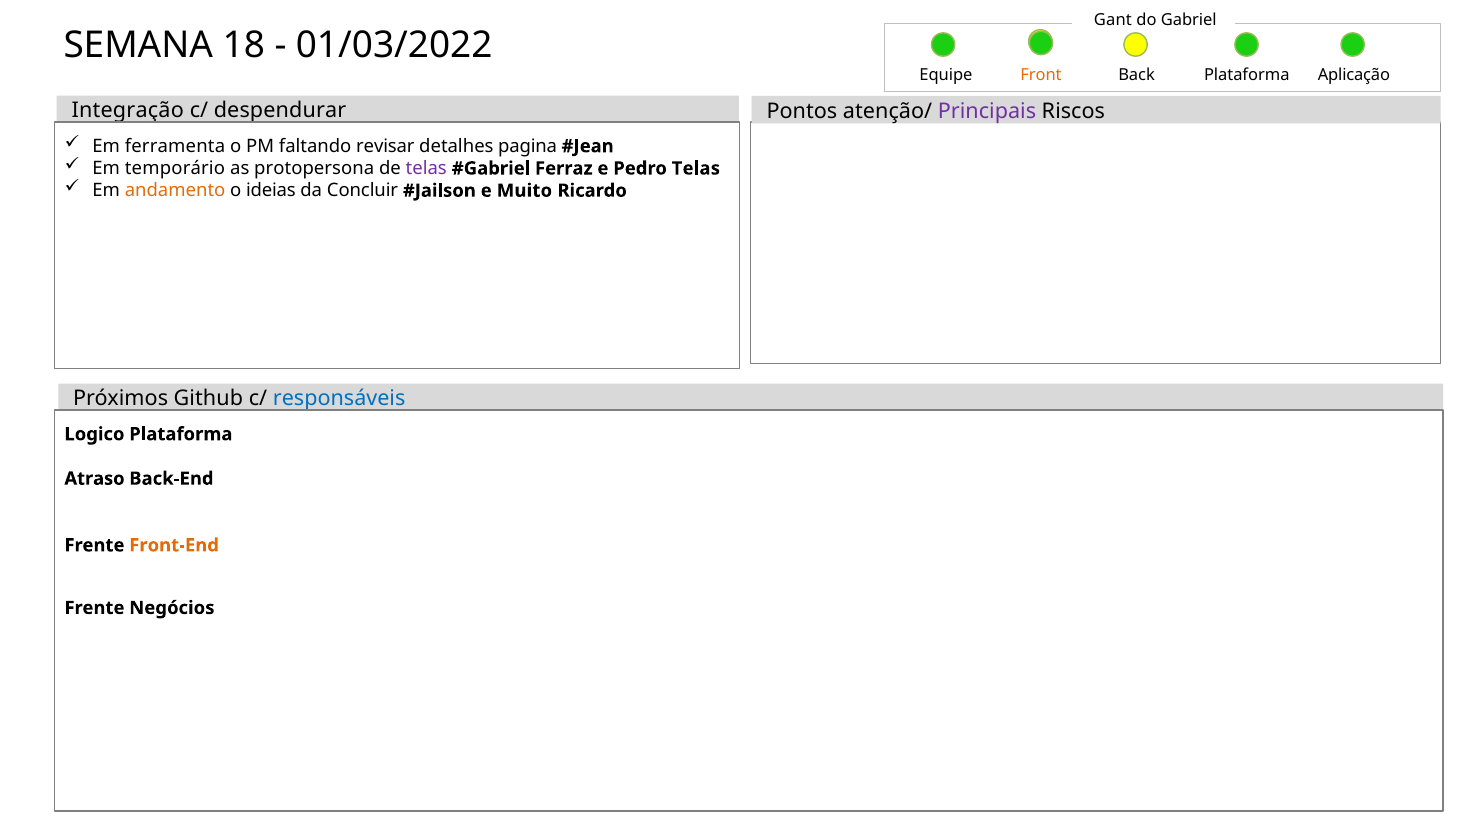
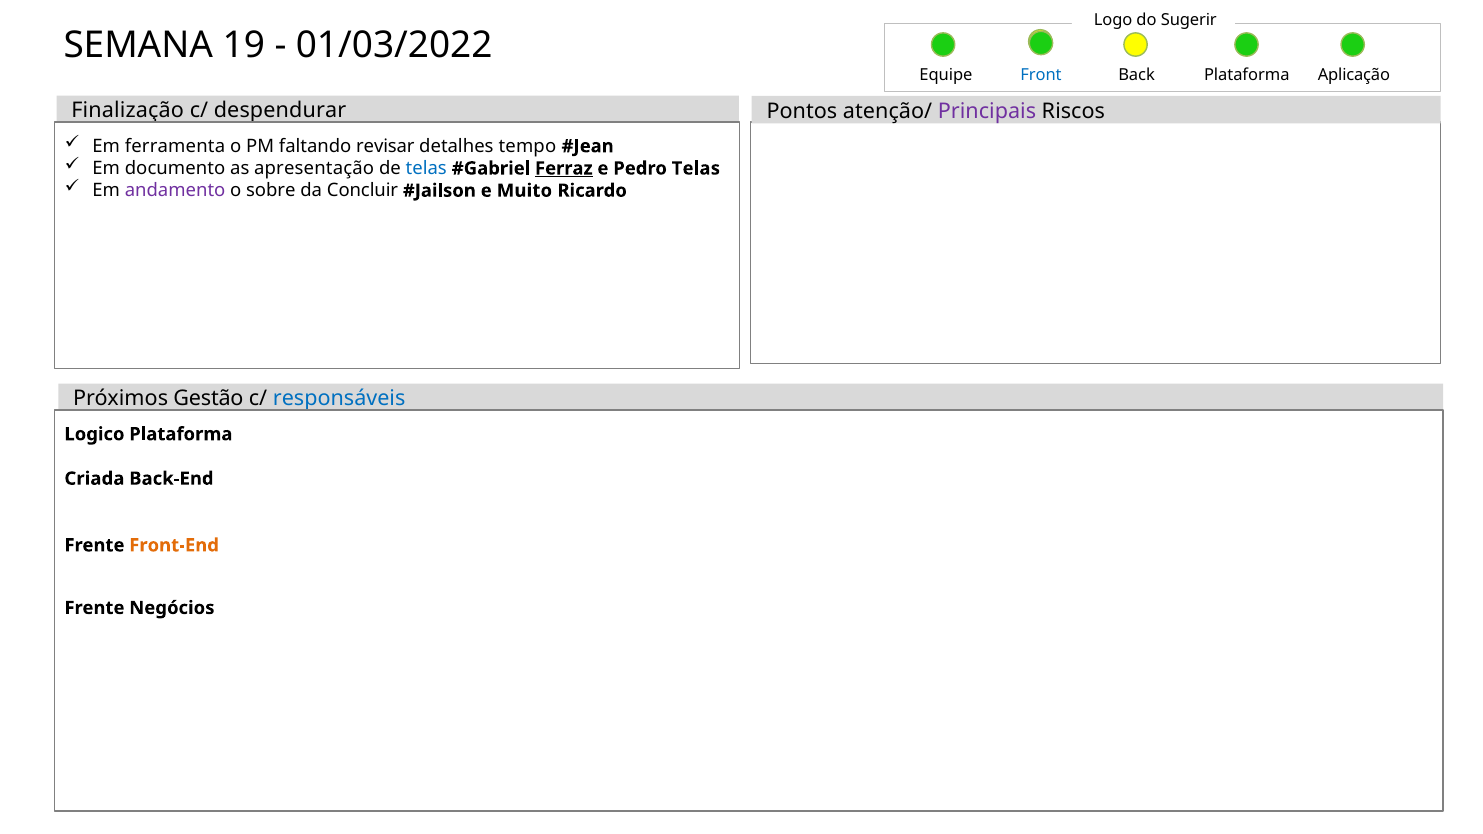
Gant: Gant -> Logo (1113, 20)
Gabriel: Gabriel -> Sugerir (1189, 20)
18: 18 -> 19 (244, 45)
Front colour: orange -> blue (1041, 75)
Integração: Integração -> Finalização (128, 110)
pagina: pagina -> tempo (527, 146)
temporário: temporário -> documento (175, 168)
protopersona: protopersona -> apresentação (314, 168)
telas colour: purple -> blue (426, 168)
Ferraz underline: none -> present (564, 168)
andamento colour: orange -> purple (175, 191)
ideias: ideias -> sobre (271, 191)
Github: Github -> Gestão (209, 398)
Atraso: Atraso -> Criada (94, 479)
